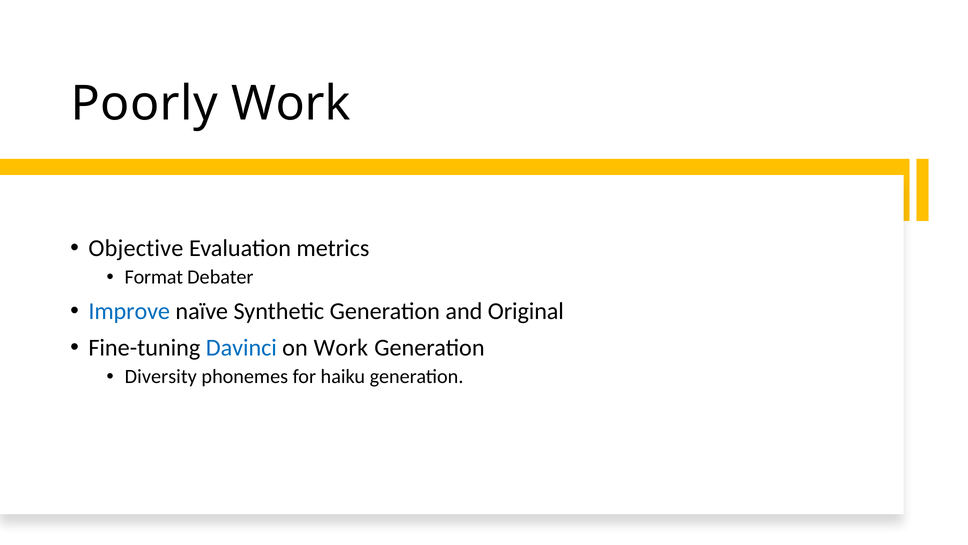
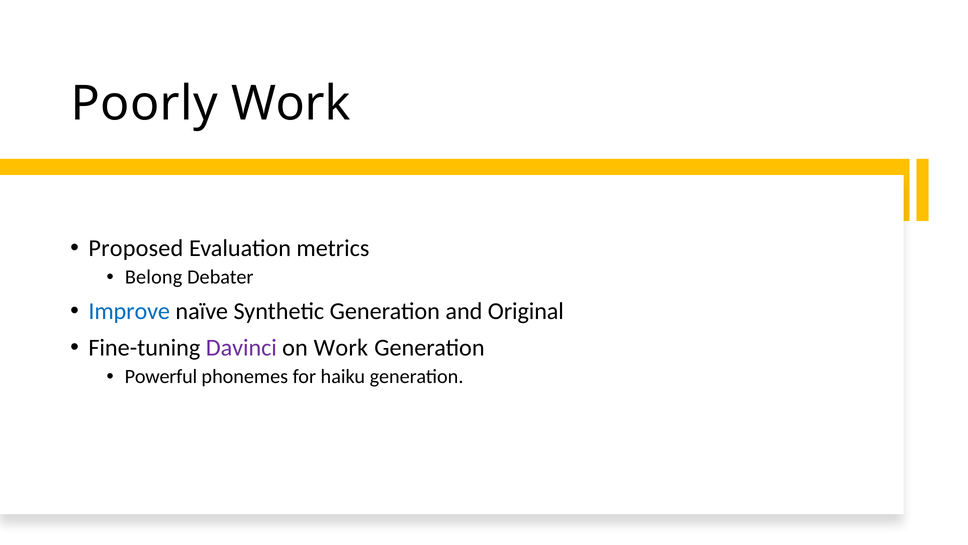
Objective: Objective -> Proposed (136, 248)
Format: Format -> Belong (154, 277)
Davinci colour: blue -> purple (241, 347)
Diversity: Diversity -> Powerful (161, 376)
